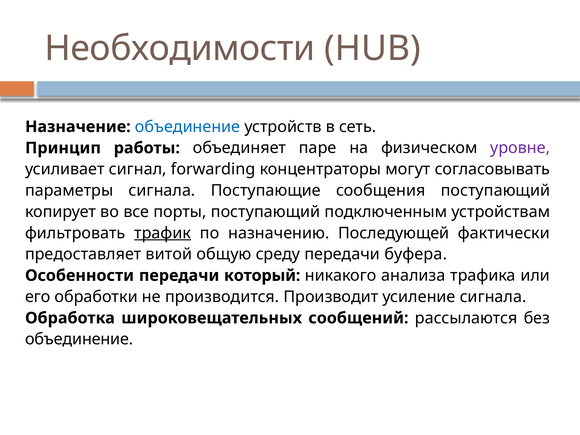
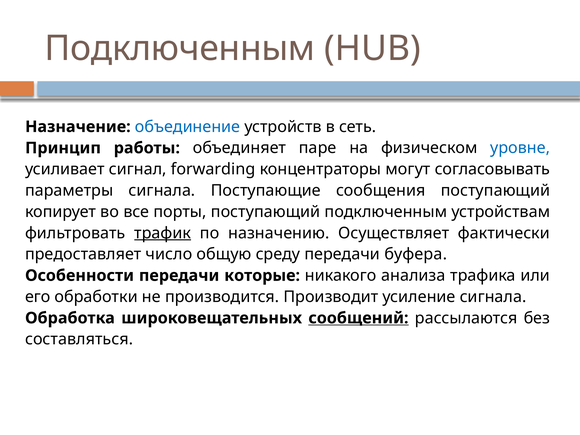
Необходимости: Необходимости -> Подключенным (180, 48)
уровне colour: purple -> blue (520, 148)
Последующей: Последующей -> Осуществляет (394, 233)
витой: витой -> число (169, 254)
который: который -> которые (262, 276)
сообщений underline: none -> present (358, 318)
объединение: объединение -> составляться (79, 339)
